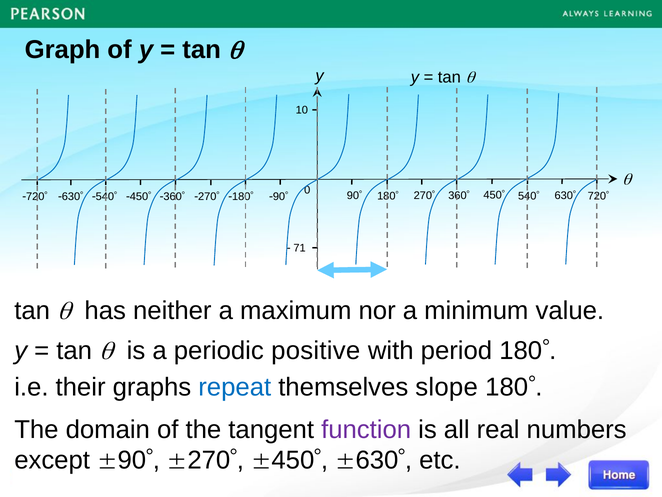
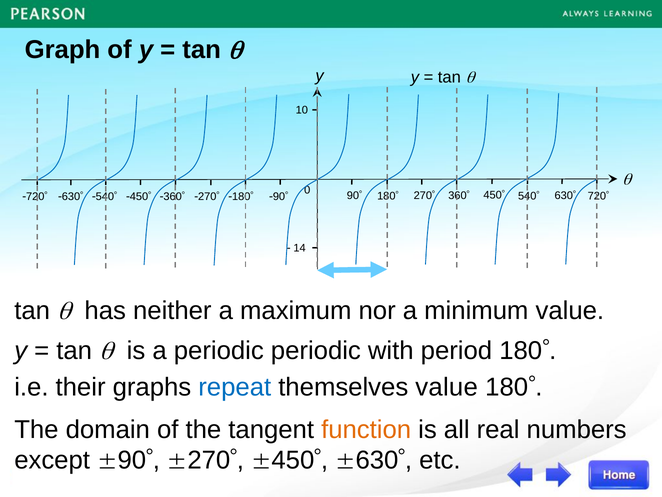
71: 71 -> 14 (300, 248)
periodic positive: positive -> periodic (316, 351)
themselves slope: slope -> value (447, 387)
function colour: purple -> orange (366, 429)
